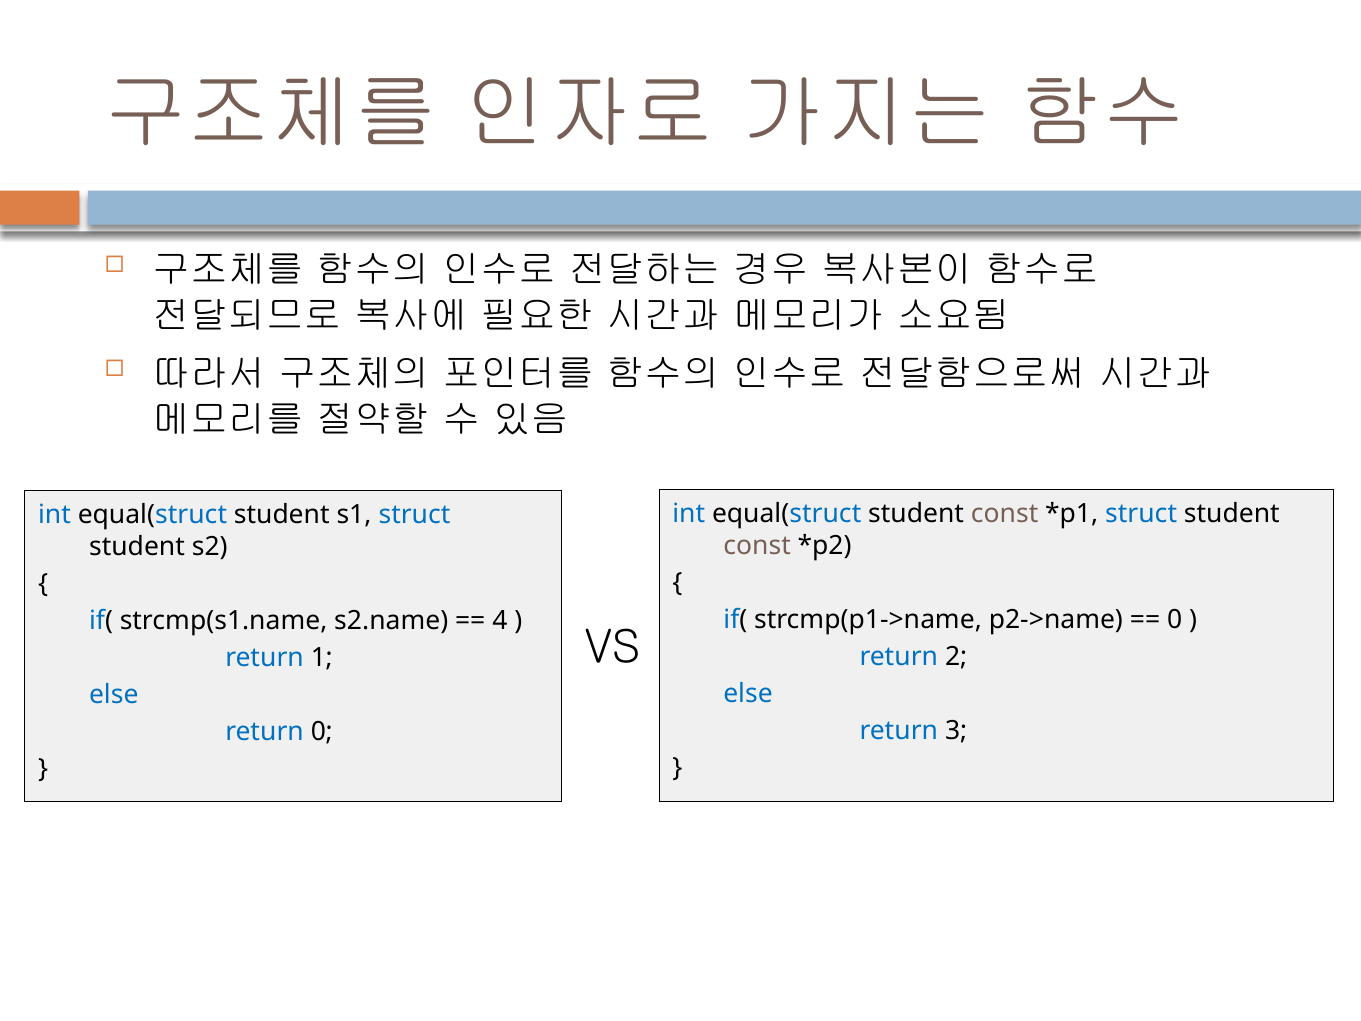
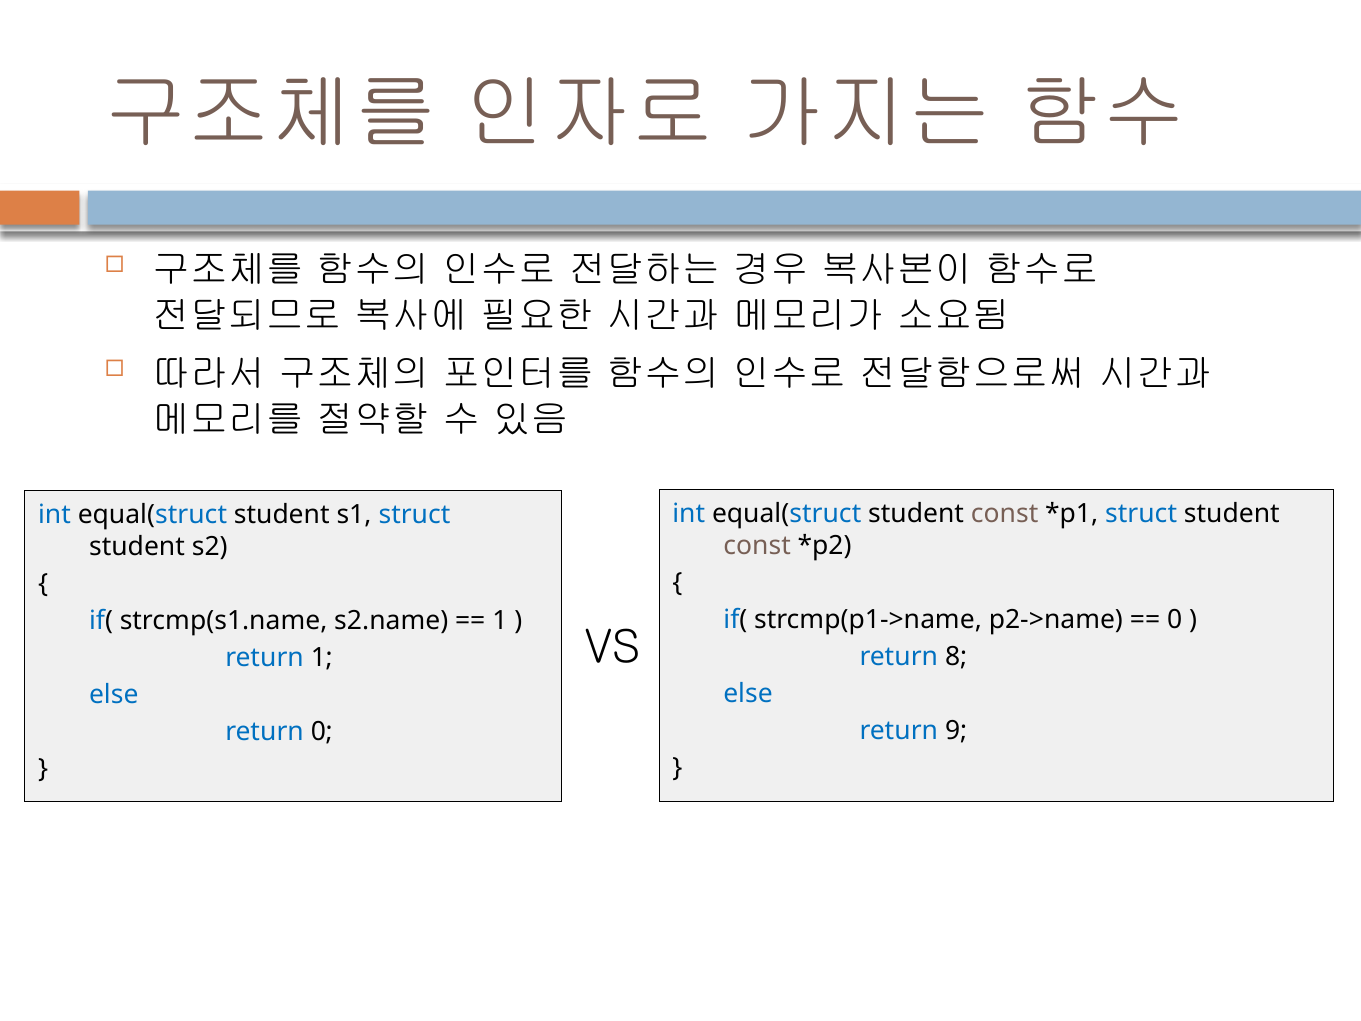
4: 4 -> 1 (500, 621)
2: 2 -> 8 (956, 656)
3: 3 -> 9 (956, 731)
